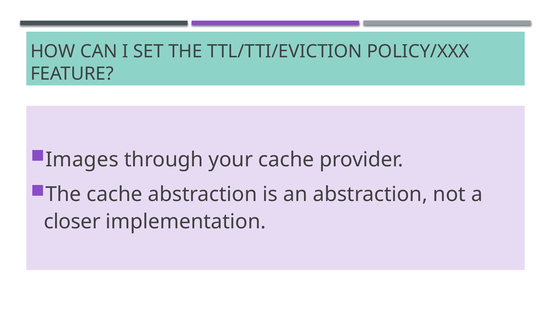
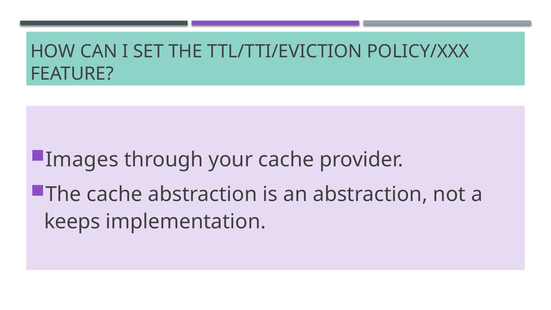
closer: closer -> keeps (72, 222)
